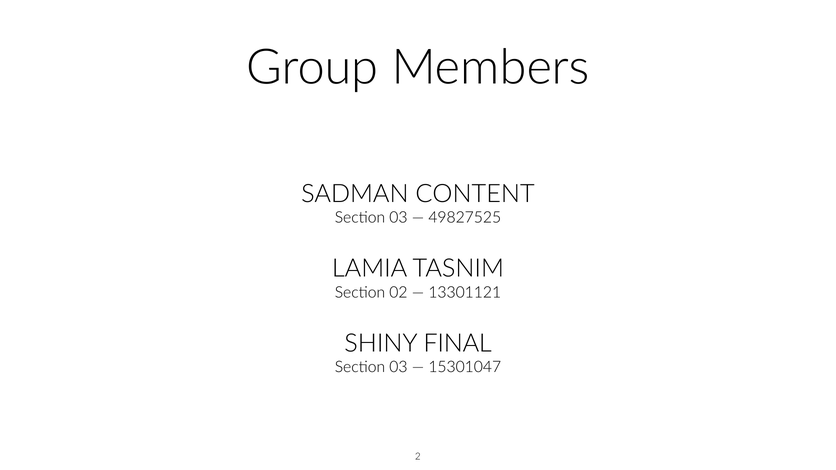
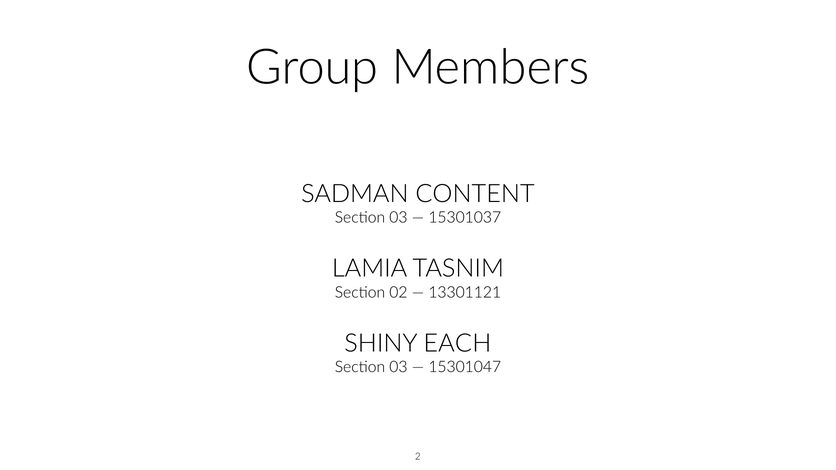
49827525: 49827525 -> 15301037 (465, 218)
FINAL: FINAL -> EACH (457, 344)
